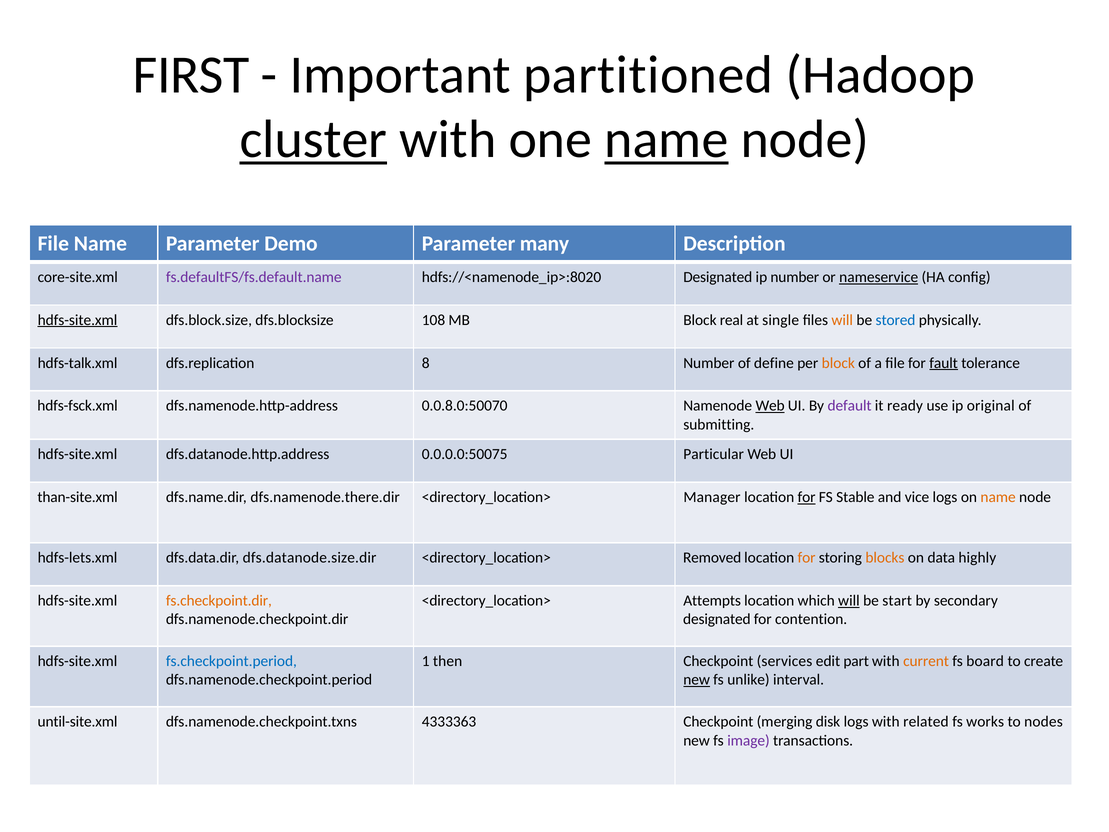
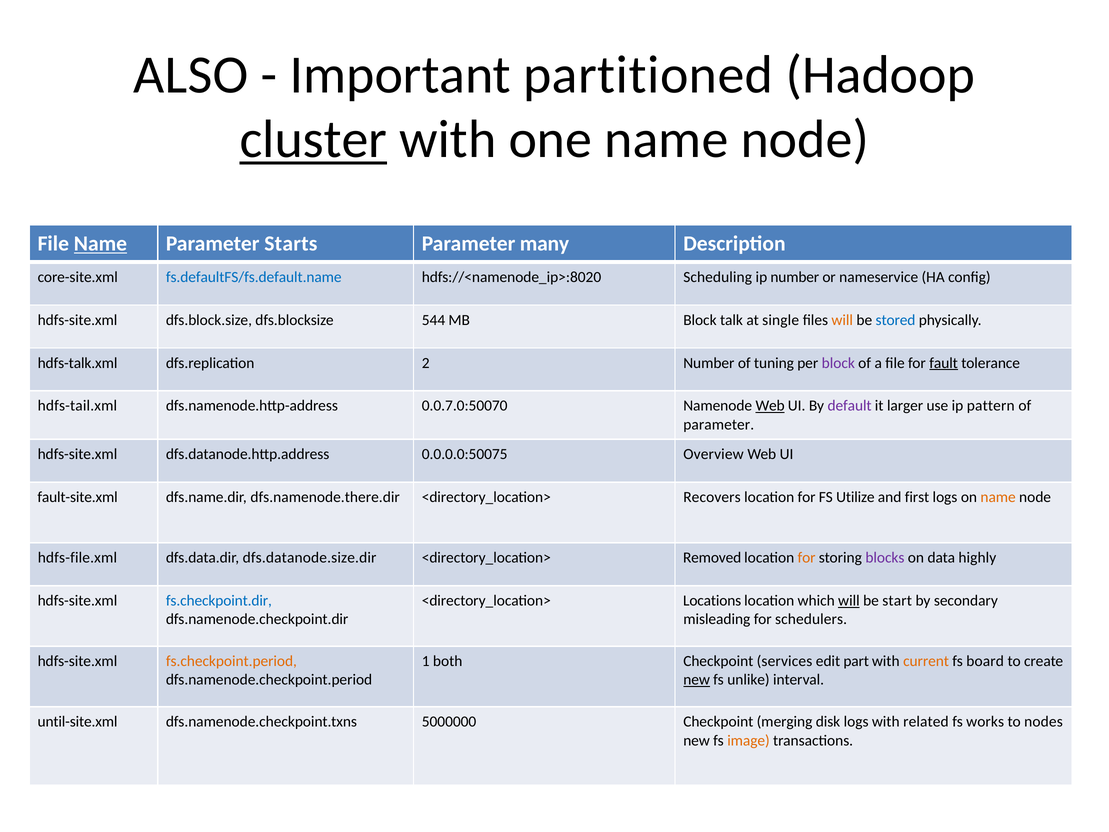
FIRST: FIRST -> ALSO (191, 75)
name underline: present -> none (666, 140)
Name underline: none -> present (100, 244)
Demo: Demo -> Starts (291, 244)
fs.defaultFS/fs.default.name colour: purple -> blue (254, 277)
Designated: Designated -> Scheduling (718, 277)
nameservice underline: present -> none (879, 277)
hdfs-site.xml underline: present -> none (77, 320)
108: 108 -> 544 (434, 320)
real: real -> talk (731, 320)
8: 8 -> 2 (426, 363)
define: define -> tuning (774, 363)
block colour: orange -> purple (838, 363)
hdfs-fsck.xml: hdfs-fsck.xml -> hdfs-tail.xml (77, 406)
0.0.8.0:50070: 0.0.8.0:50070 -> 0.0.7.0:50070 (465, 406)
ready: ready -> larger (905, 406)
original: original -> pattern (991, 406)
submitting: submitting -> parameter (719, 424)
Particular: Particular -> Overview (714, 454)
than-site.xml: than-site.xml -> fault-site.xml (78, 497)
Manager: Manager -> Recovers (712, 497)
for underline: present -> none (807, 497)
Stable: Stable -> Utilize (855, 497)
vice: vice -> first (917, 497)
hdfs-lets.xml: hdfs-lets.xml -> hdfs-file.xml (77, 558)
blocks colour: orange -> purple (885, 558)
fs.checkpoint.dir colour: orange -> blue (219, 600)
Attempts: Attempts -> Locations (712, 600)
designated: designated -> misleading (717, 619)
contention: contention -> schedulers (811, 619)
fs.checkpoint.period colour: blue -> orange (231, 661)
then: then -> both (448, 661)
4333363: 4333363 -> 5000000 (449, 722)
image colour: purple -> orange (748, 740)
